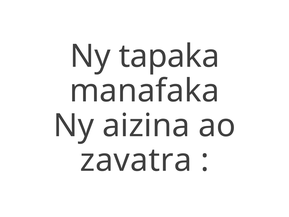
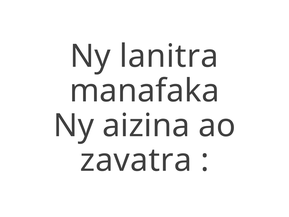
tapaka: tapaka -> lanitra (169, 56)
